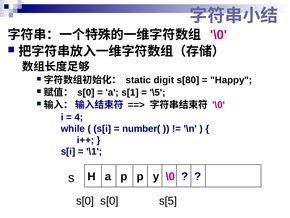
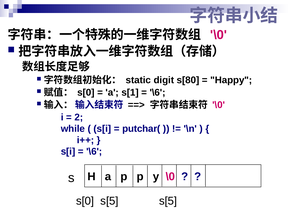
\5: \5 -> \6 (158, 92)
4: 4 -> 2 (79, 117)
number(: number( -> putchar( (141, 128)
\1: \1 -> \6 (94, 151)
s[0 s[0: s[0 -> s[5 (109, 200)
